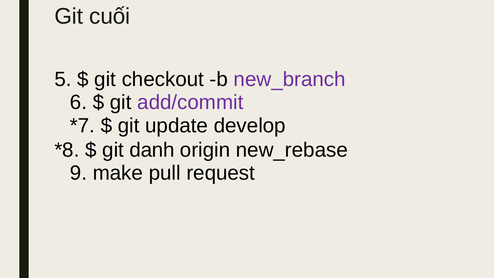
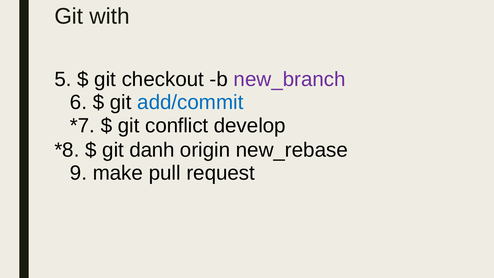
cuối: cuối -> with (110, 16)
add/commit colour: purple -> blue (190, 102)
update: update -> conflict (177, 126)
